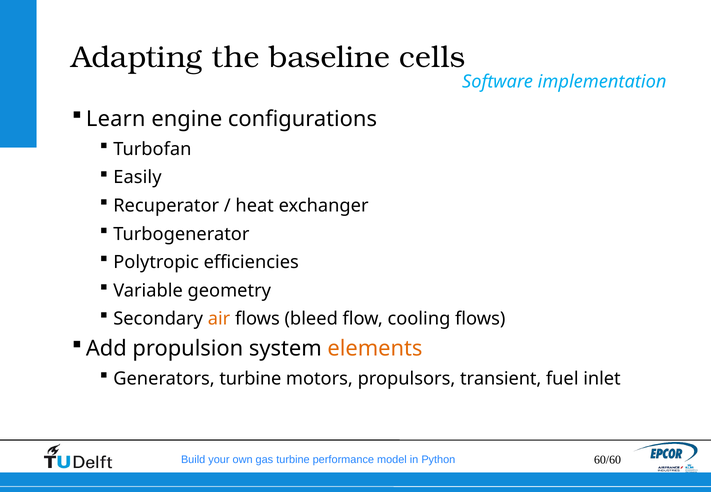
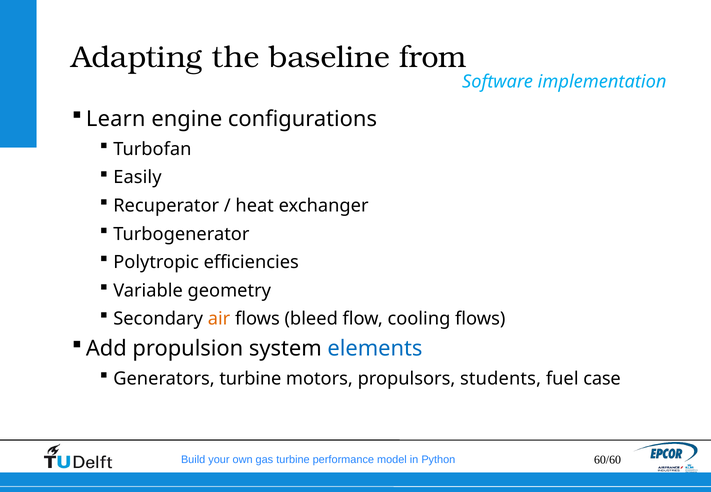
cells: cells -> from (433, 58)
elements colour: orange -> blue (375, 349)
transient: transient -> students (501, 379)
inlet: inlet -> case (602, 379)
